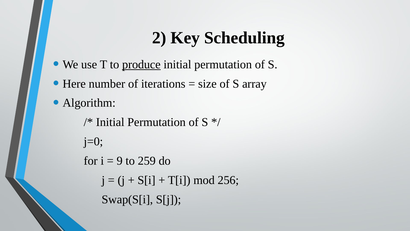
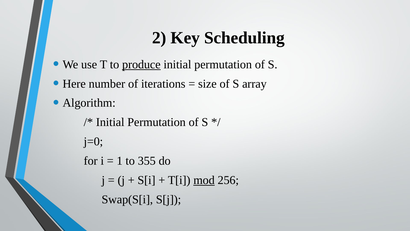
9: 9 -> 1 (120, 161)
259: 259 -> 355 (147, 161)
mod underline: none -> present (204, 180)
